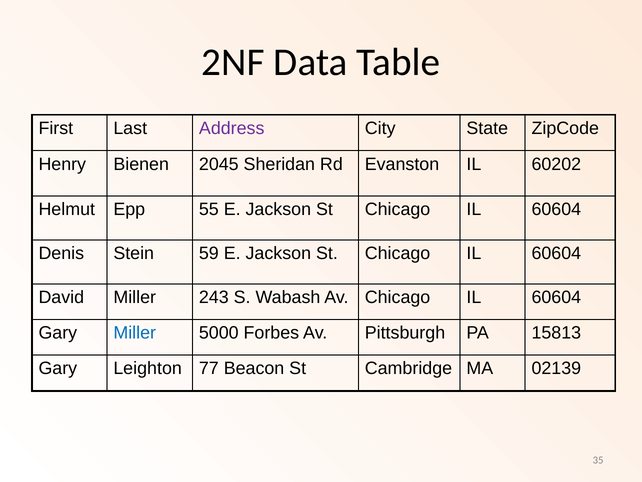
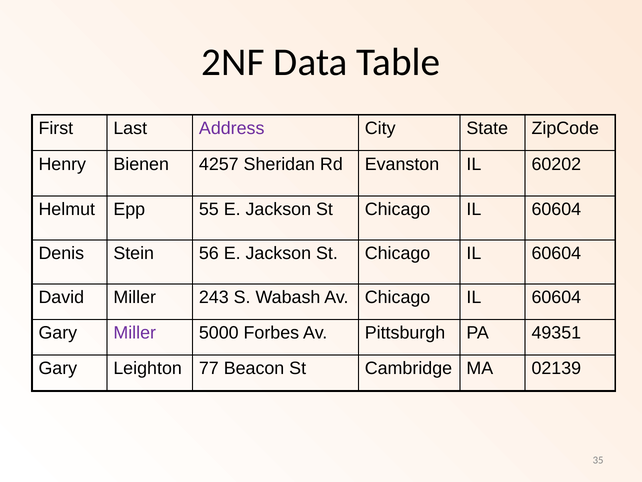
2045: 2045 -> 4257 (219, 164)
59: 59 -> 56 (209, 253)
Miller colour: blue -> purple (135, 333)
15813: 15813 -> 49351 (556, 333)
